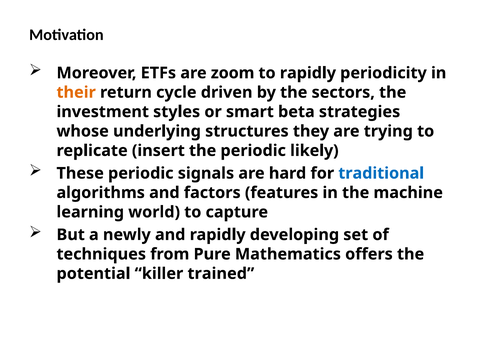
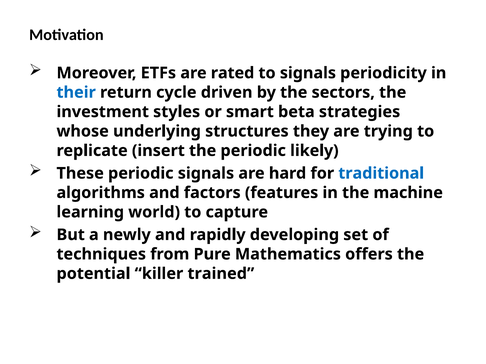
zoom: zoom -> rated (233, 73)
to rapidly: rapidly -> signals (308, 73)
their colour: orange -> blue (76, 93)
